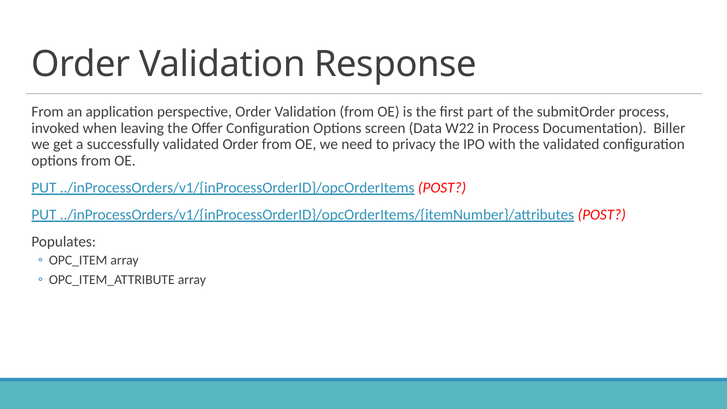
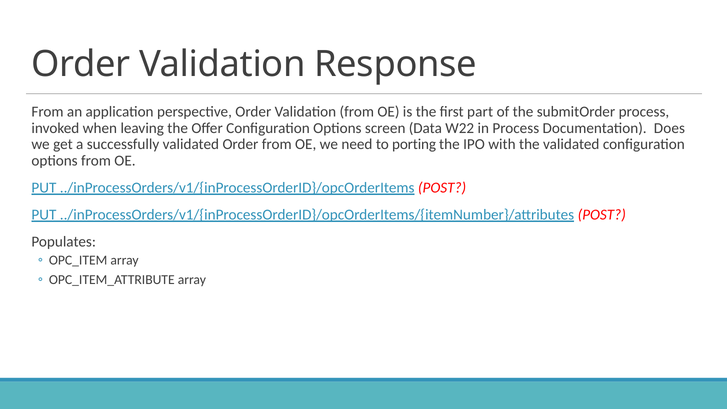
Biller: Biller -> Does (669, 128)
privacy: privacy -> porting (414, 144)
